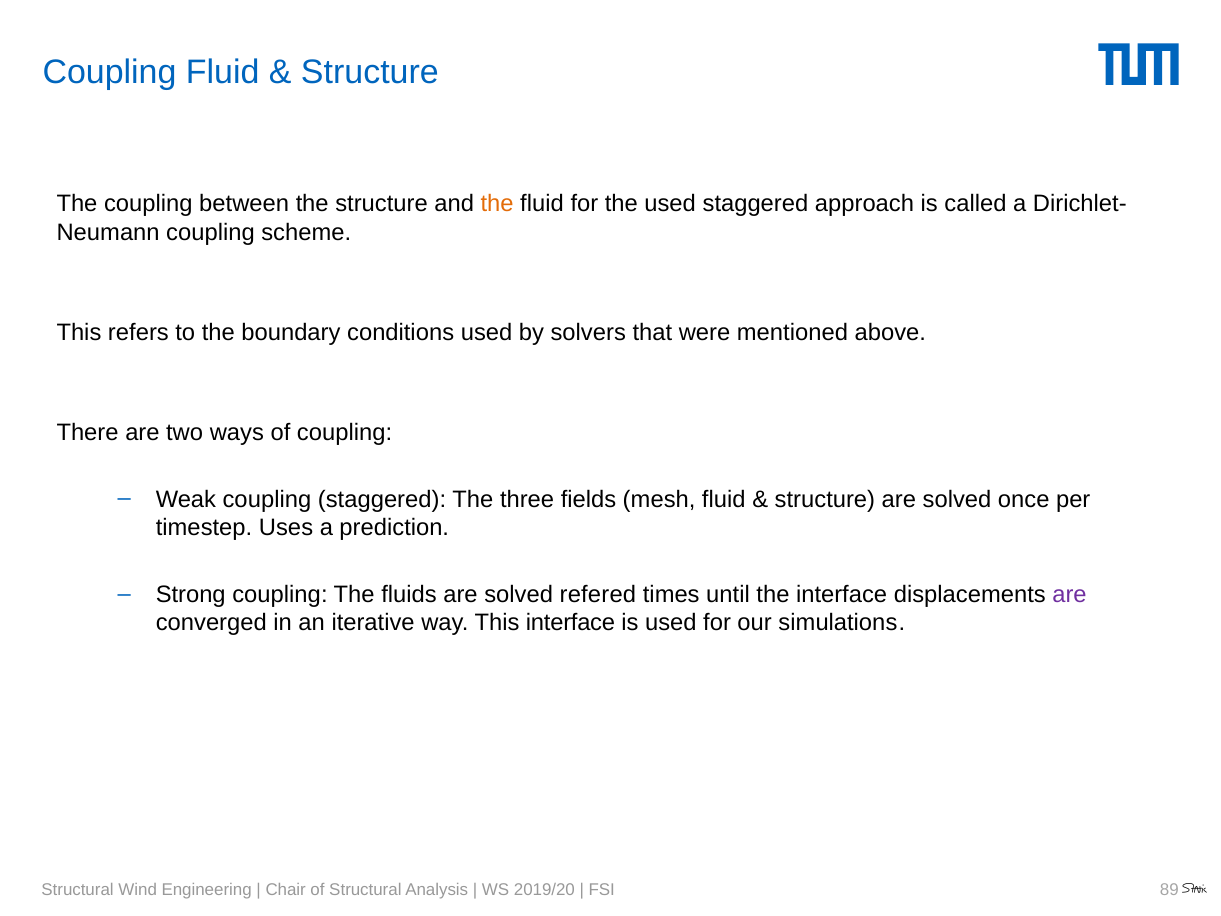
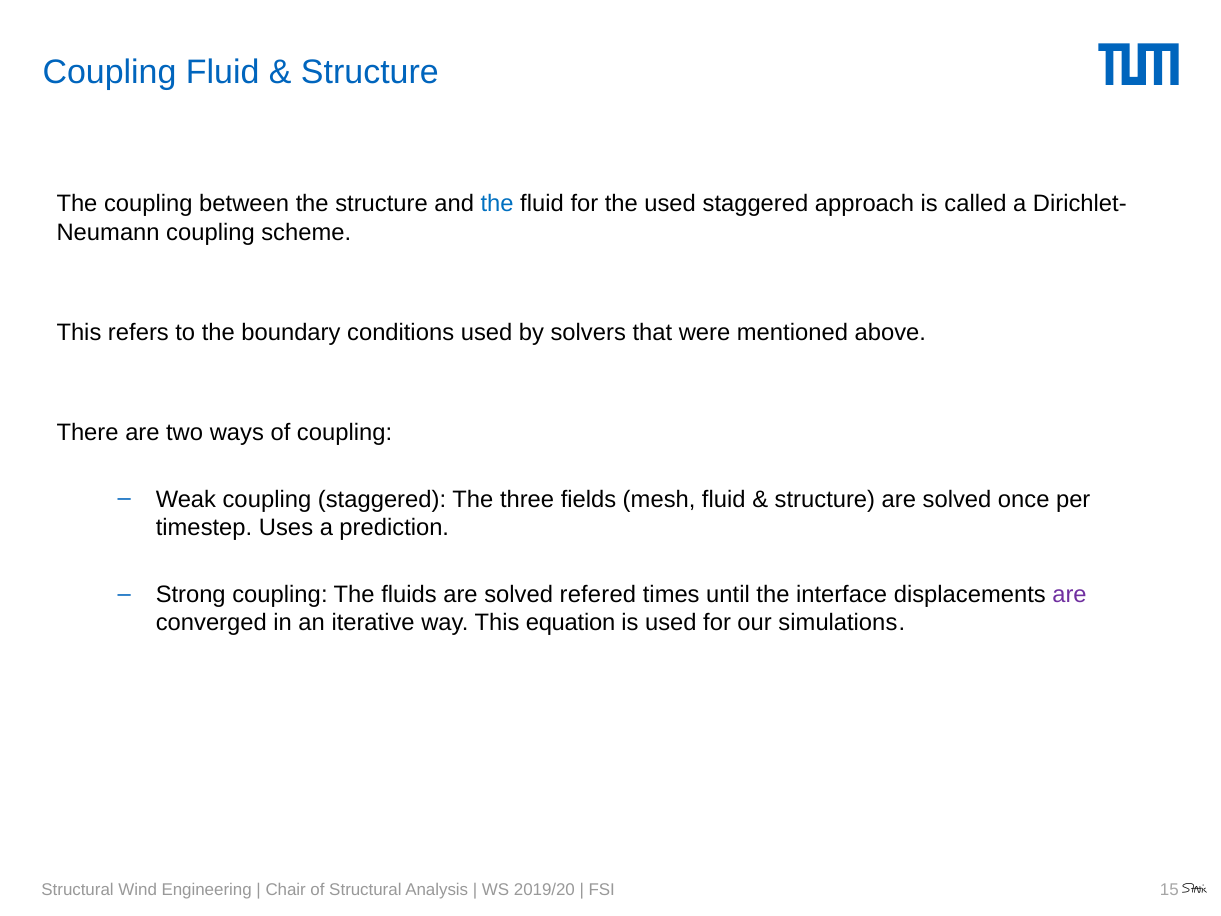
the colour: orange -> blue (497, 204)
This interface: interface -> equation (571, 623)
89: 89 -> 15 (1169, 890)
